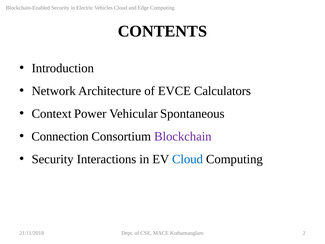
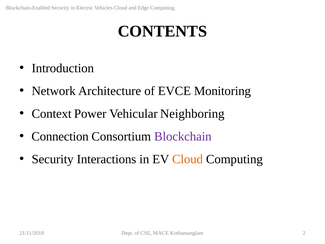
Calculators: Calculators -> Monitoring (222, 91)
Spontaneous: Spontaneous -> Neighboring (192, 114)
Cloud colour: blue -> orange (188, 159)
